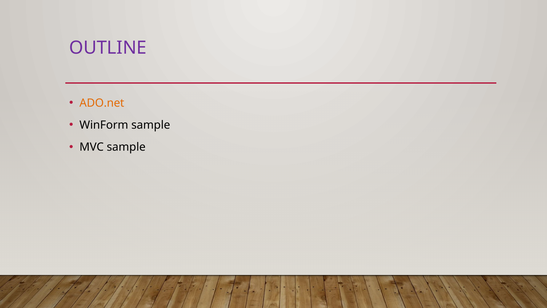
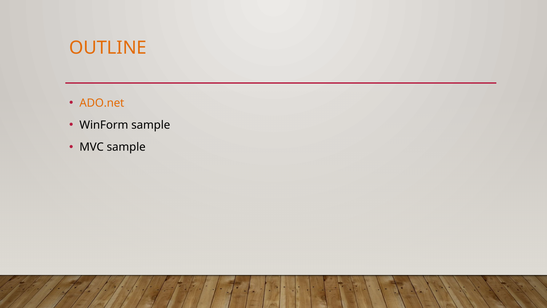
OUTLINE colour: purple -> orange (108, 48)
